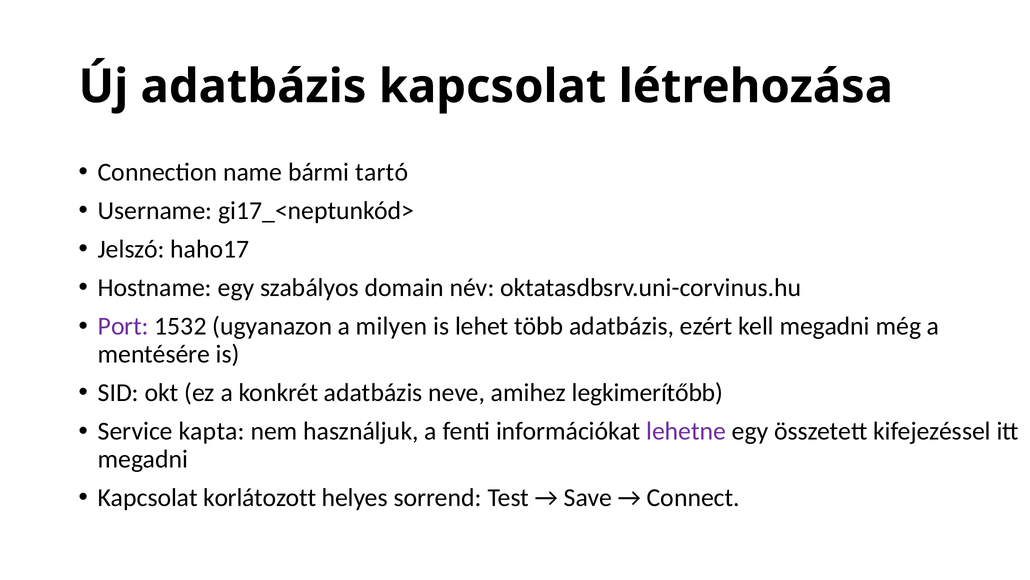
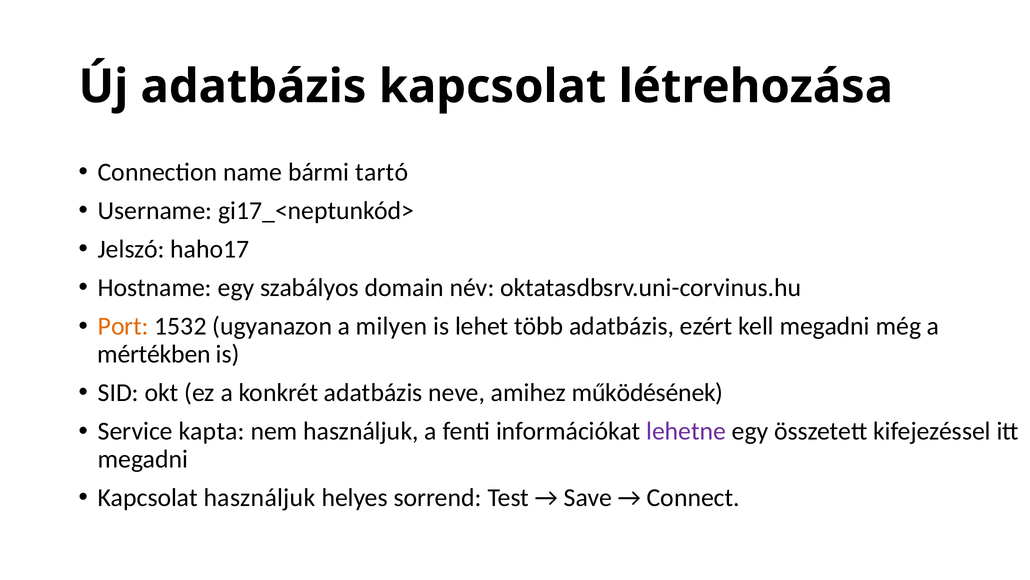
Port colour: purple -> orange (123, 326)
mentésére: mentésére -> mértékben (154, 354)
legkimerítőbb: legkimerítőbb -> működésének (648, 392)
Kapcsolat korlátozott: korlátozott -> használjuk (259, 497)
